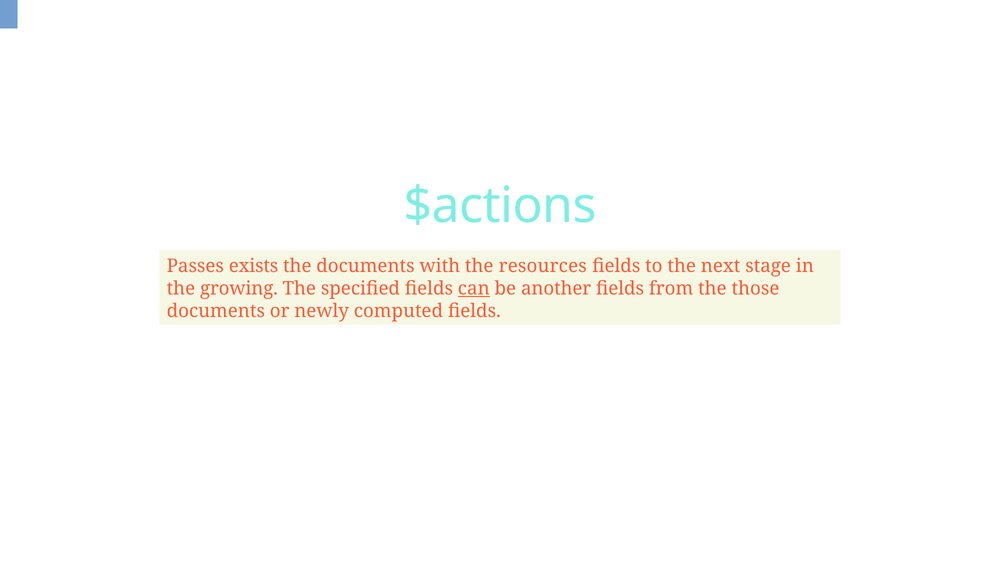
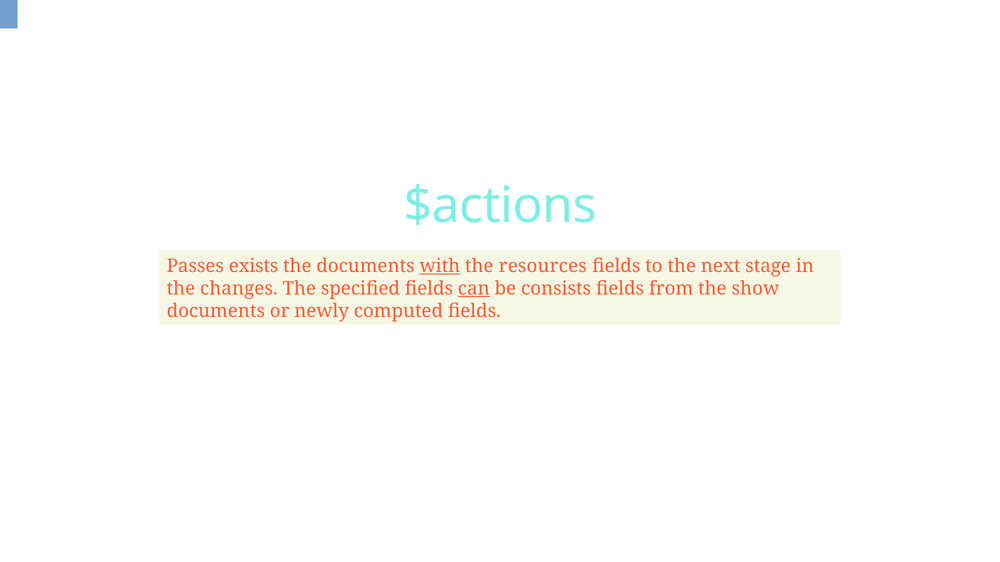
with underline: none -> present (440, 266)
growing: growing -> changes (239, 289)
another: another -> consists (556, 289)
those: those -> show (755, 289)
